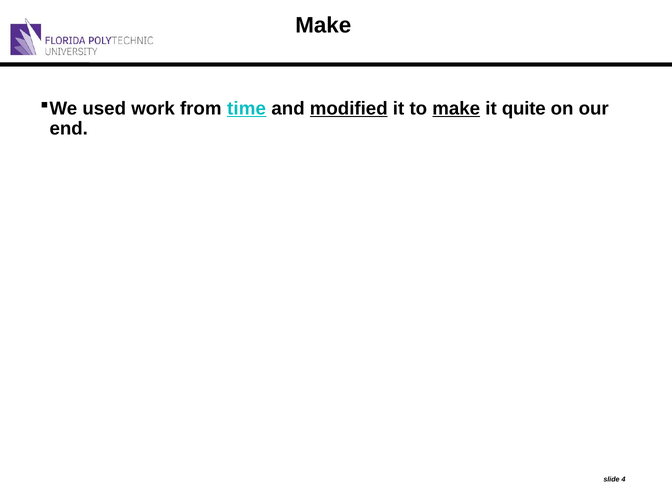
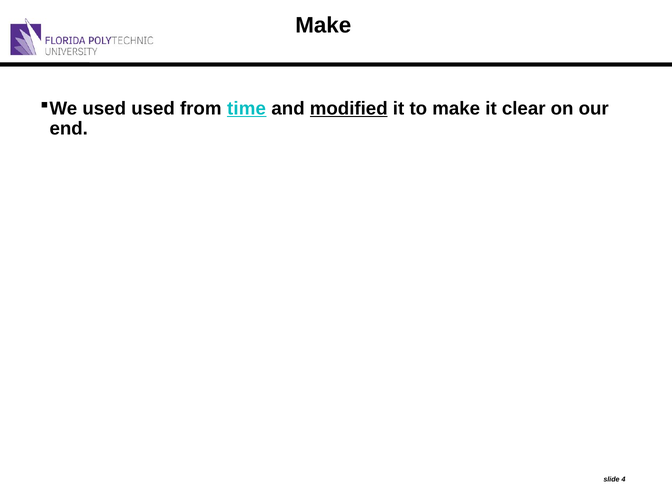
used work: work -> used (153, 108)
make underline: present -> none (456, 108)
quite: quite -> clear (524, 108)
